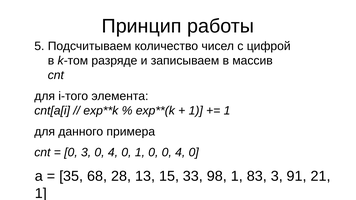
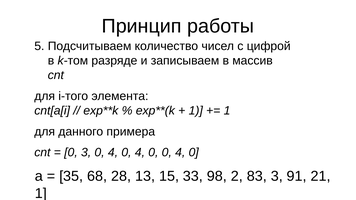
4 0 1: 1 -> 4 (140, 153)
98 1: 1 -> 2 (237, 176)
